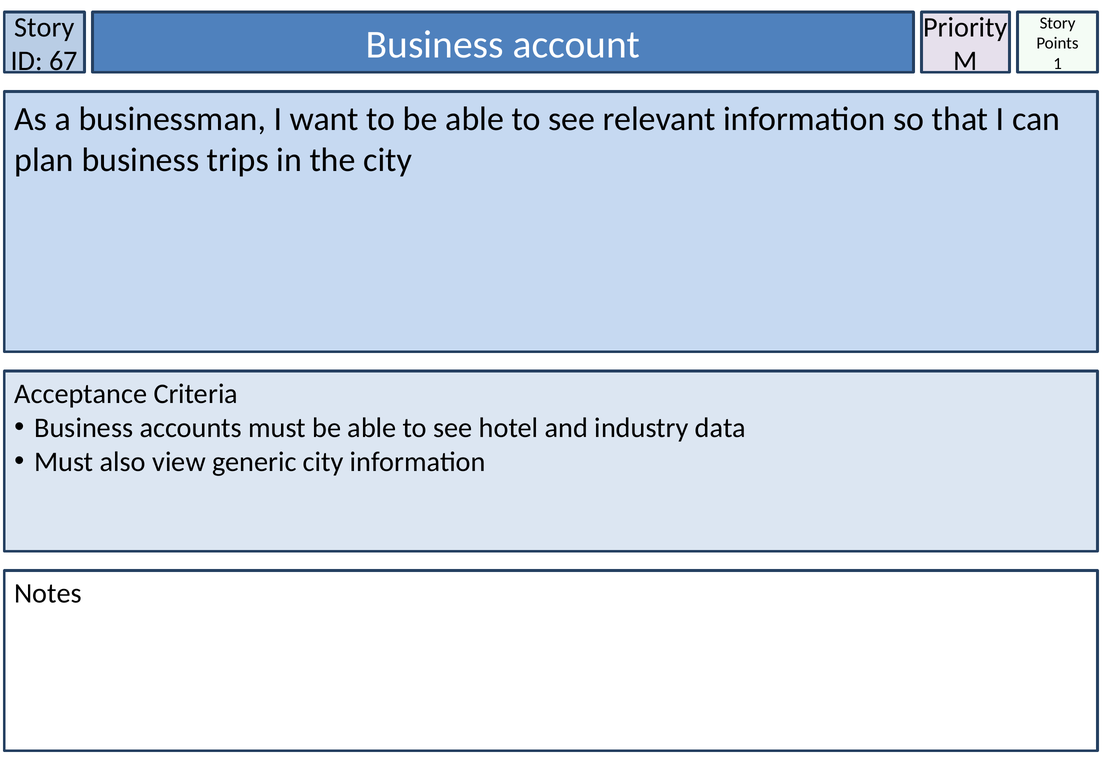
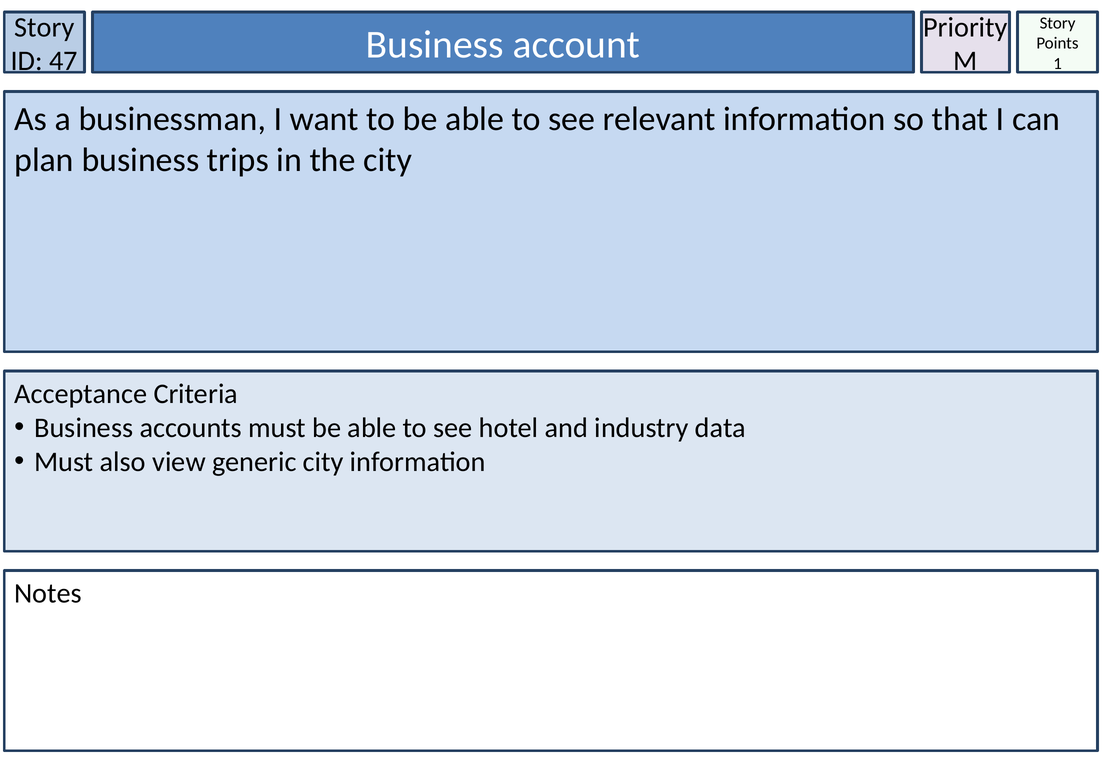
67: 67 -> 47 (63, 61)
